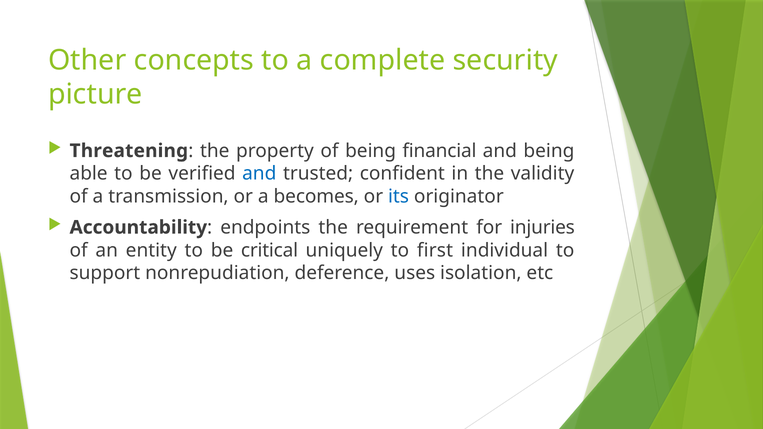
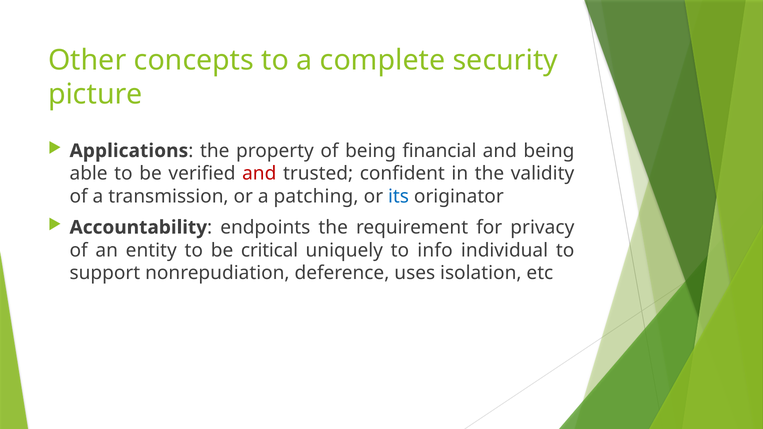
Threatening: Threatening -> Applications (129, 151)
and colour: blue -> red (259, 174)
becomes: becomes -> patching (316, 197)
injuries: injuries -> privacy (542, 227)
first: first -> info (435, 250)
